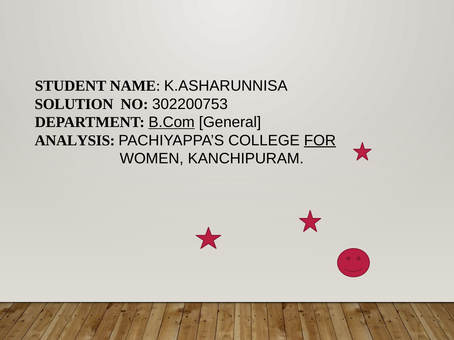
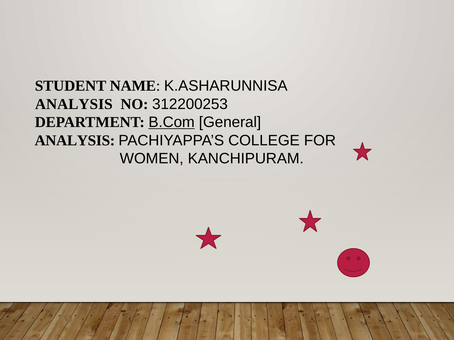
SOLUTION: SOLUTION -> ANALYSIS (74, 104)
302200753: 302200753 -> 312200253 (190, 104)
FOR underline: present -> none (320, 141)
